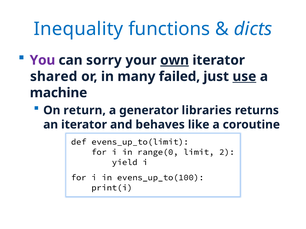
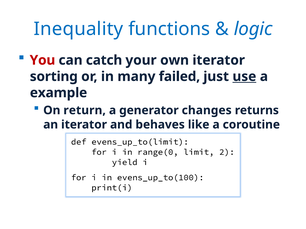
dicts: dicts -> logic (253, 29)
You colour: purple -> red (42, 60)
sorry: sorry -> catch (104, 60)
own underline: present -> none (175, 60)
shared: shared -> sorting (54, 77)
machine: machine -> example (59, 93)
libraries: libraries -> changes (207, 111)
